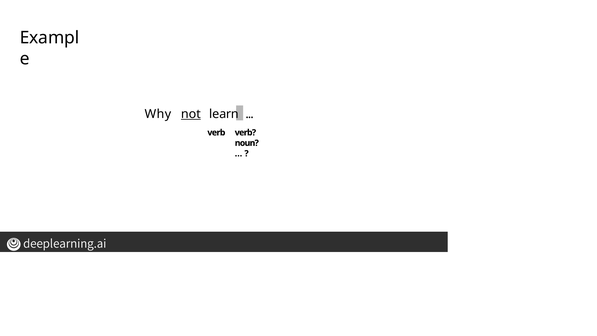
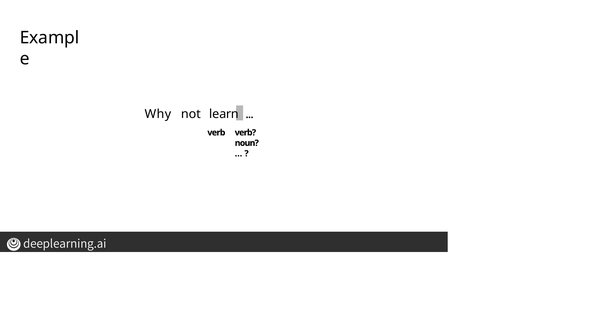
not underline: present -> none (191, 114)
